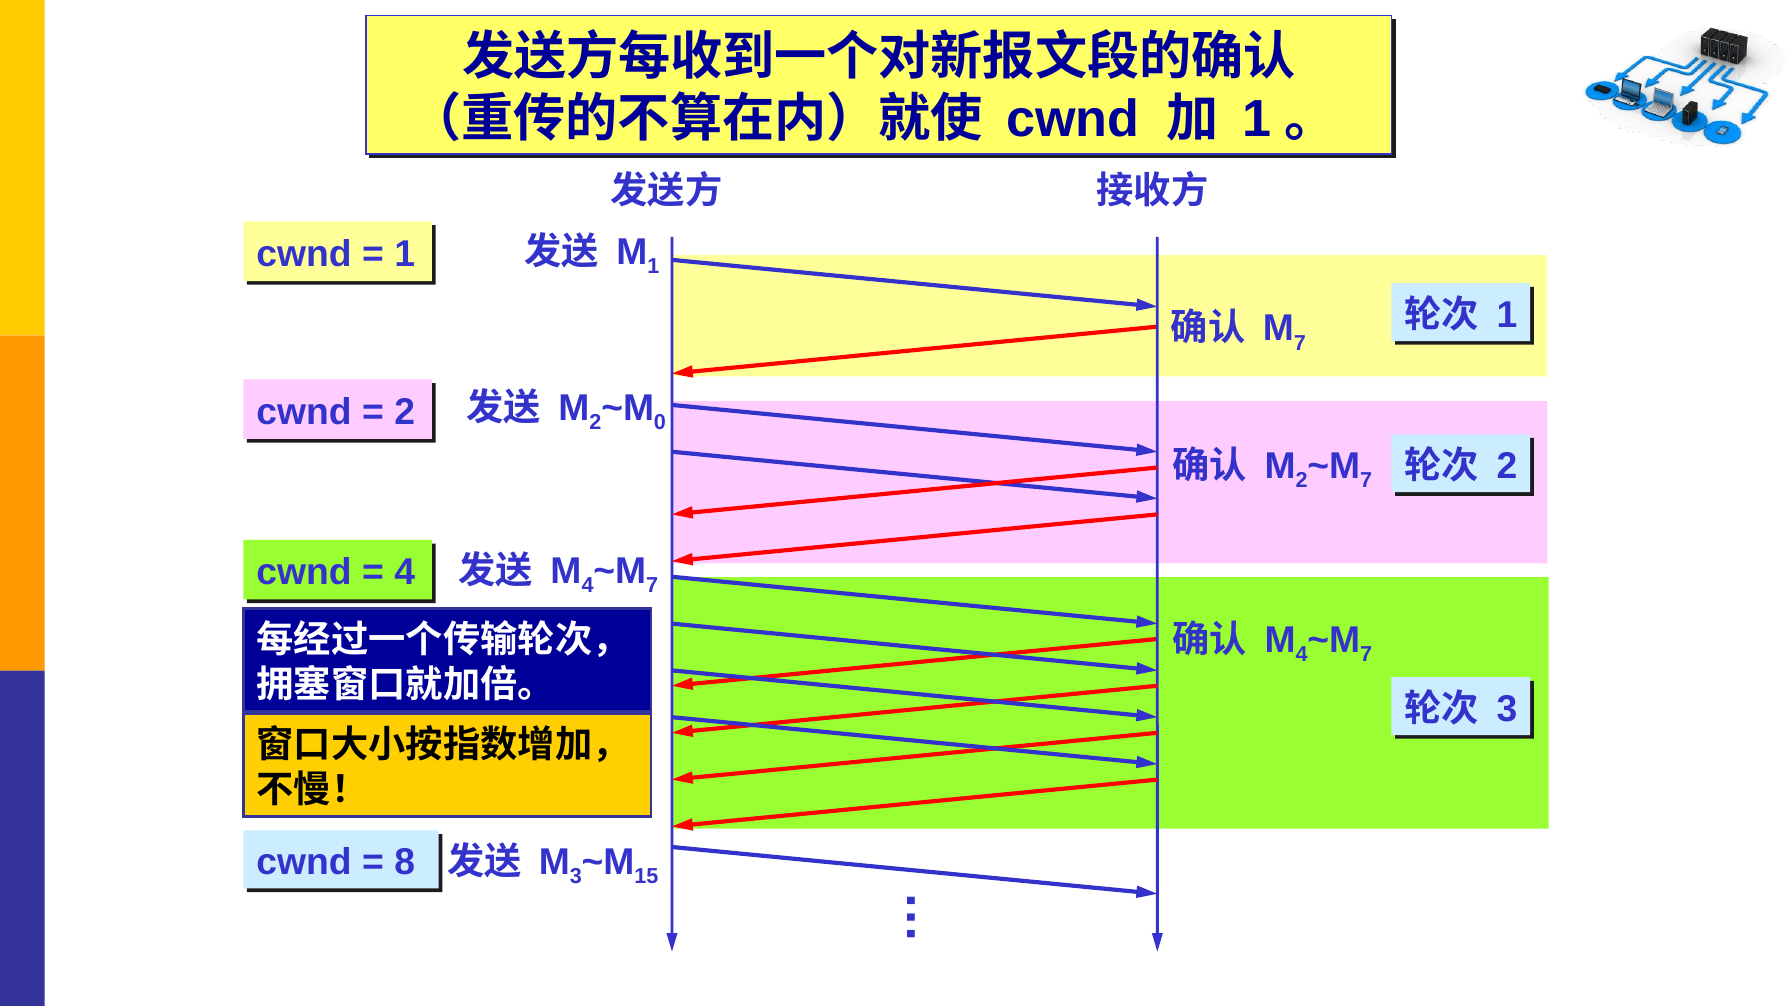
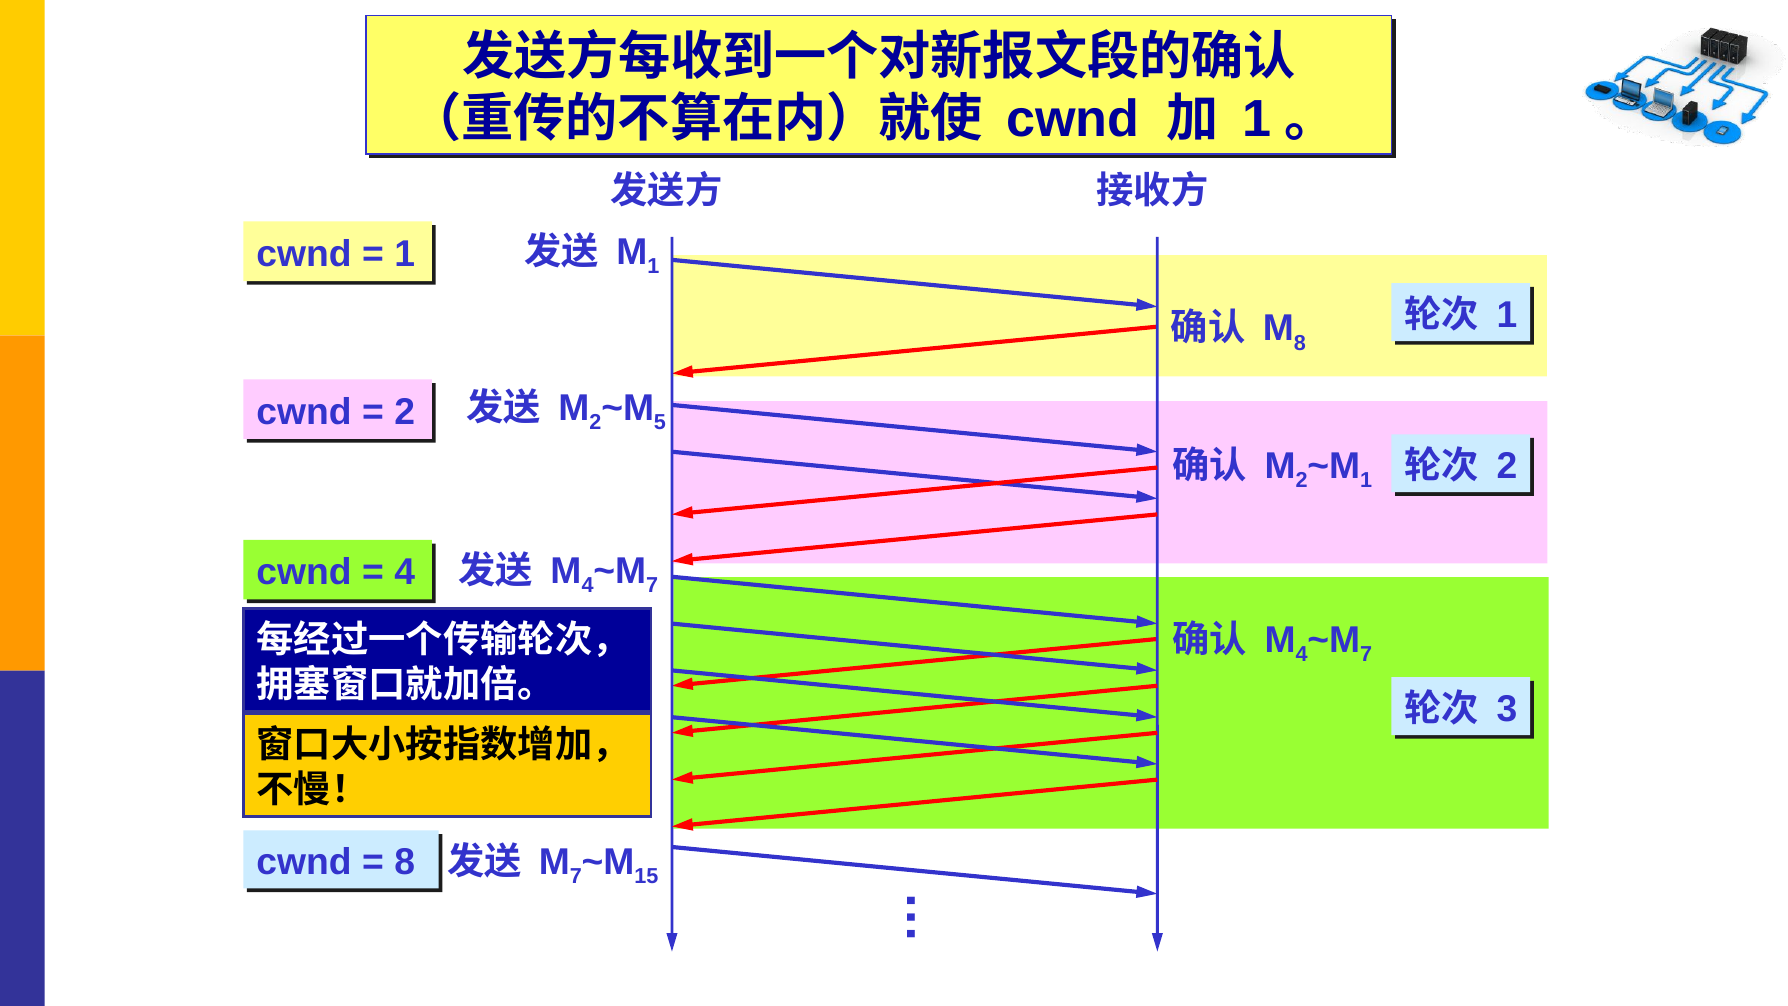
7: 7 -> 8 (1300, 343)
0: 0 -> 5 (660, 422)
7: 7 -> 1 (1366, 480)
3: 3 -> 7 (576, 876)
